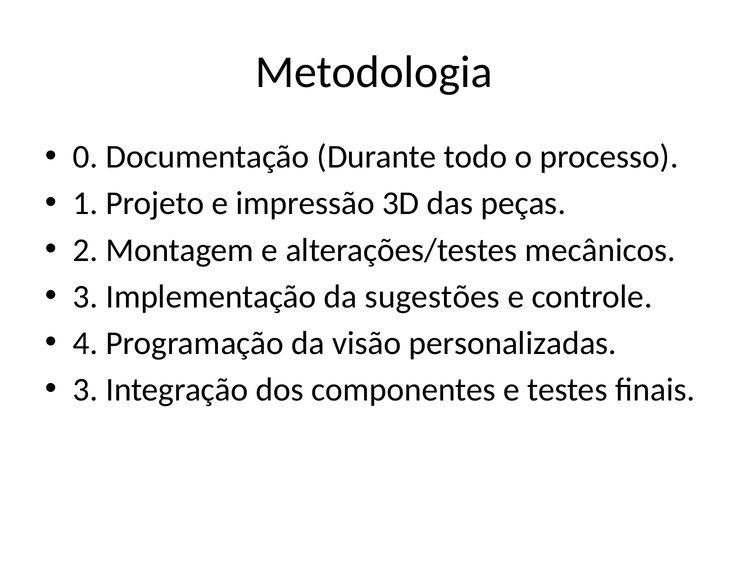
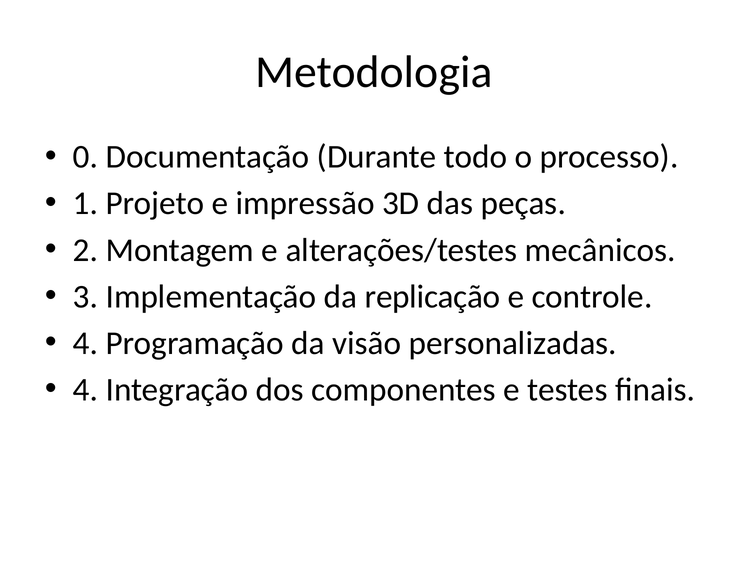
sugestões: sugestões -> replicação (433, 297)
3: 3 -> 4 (86, 390)
